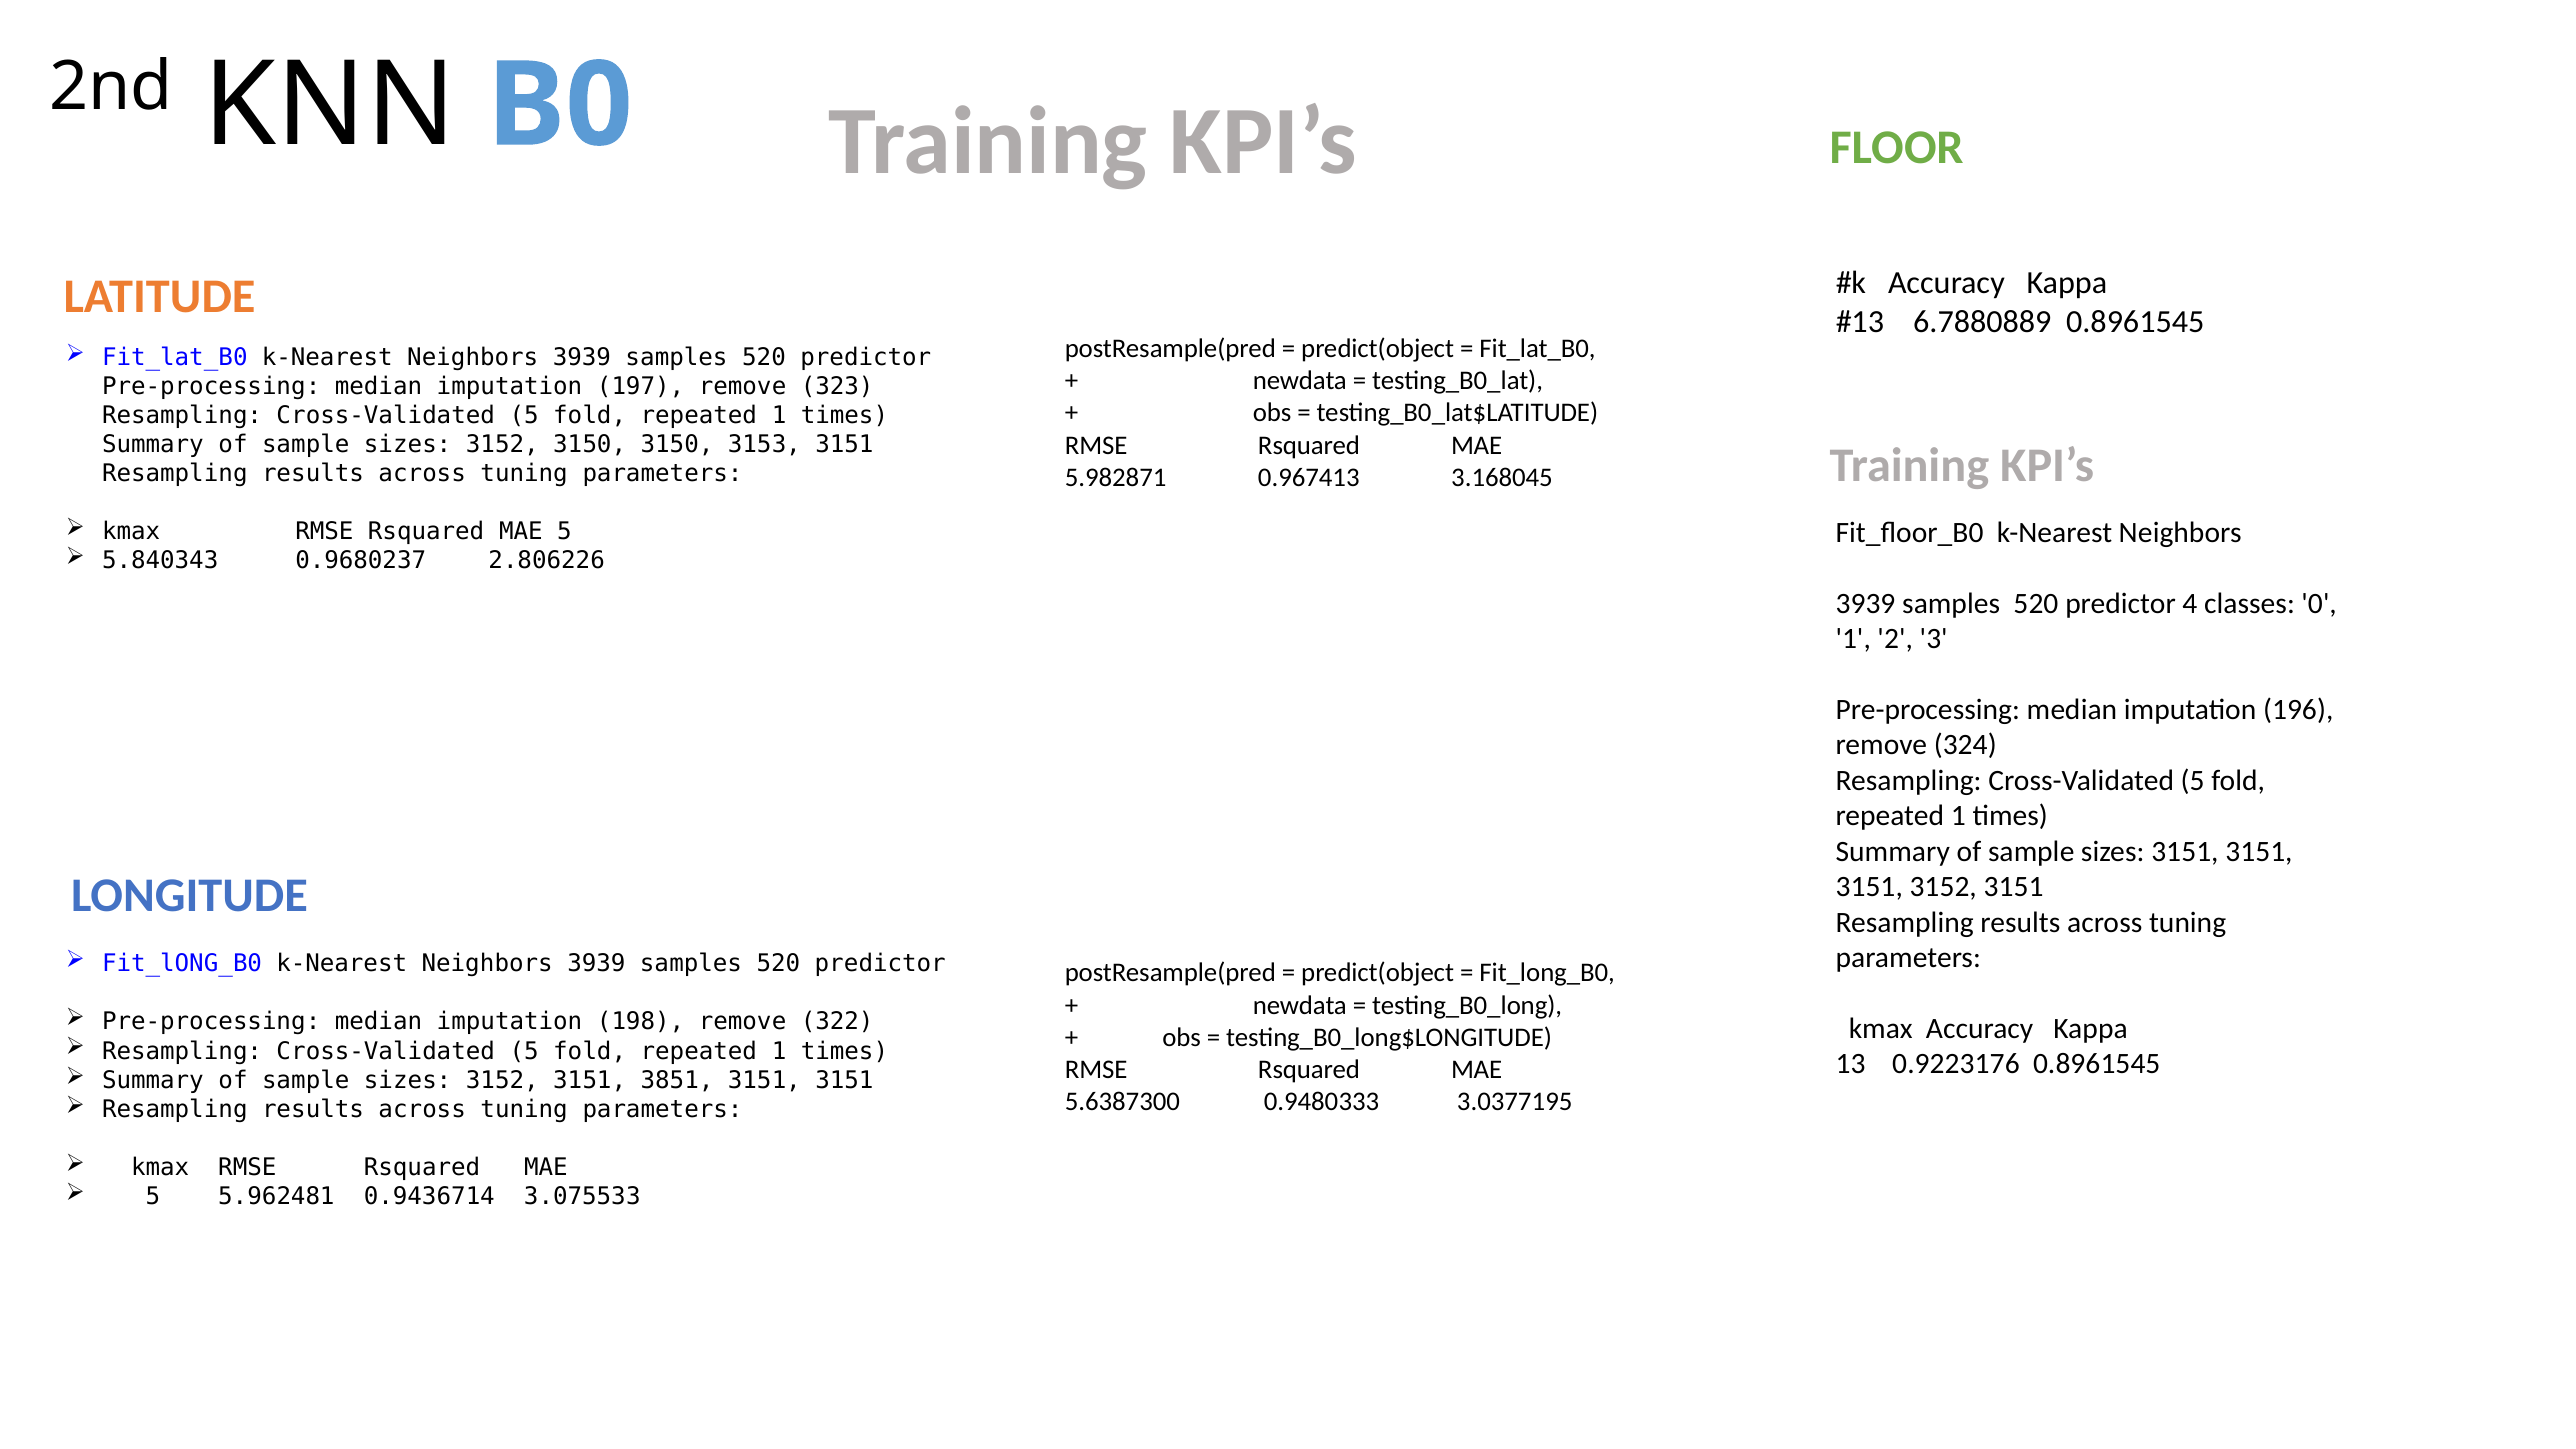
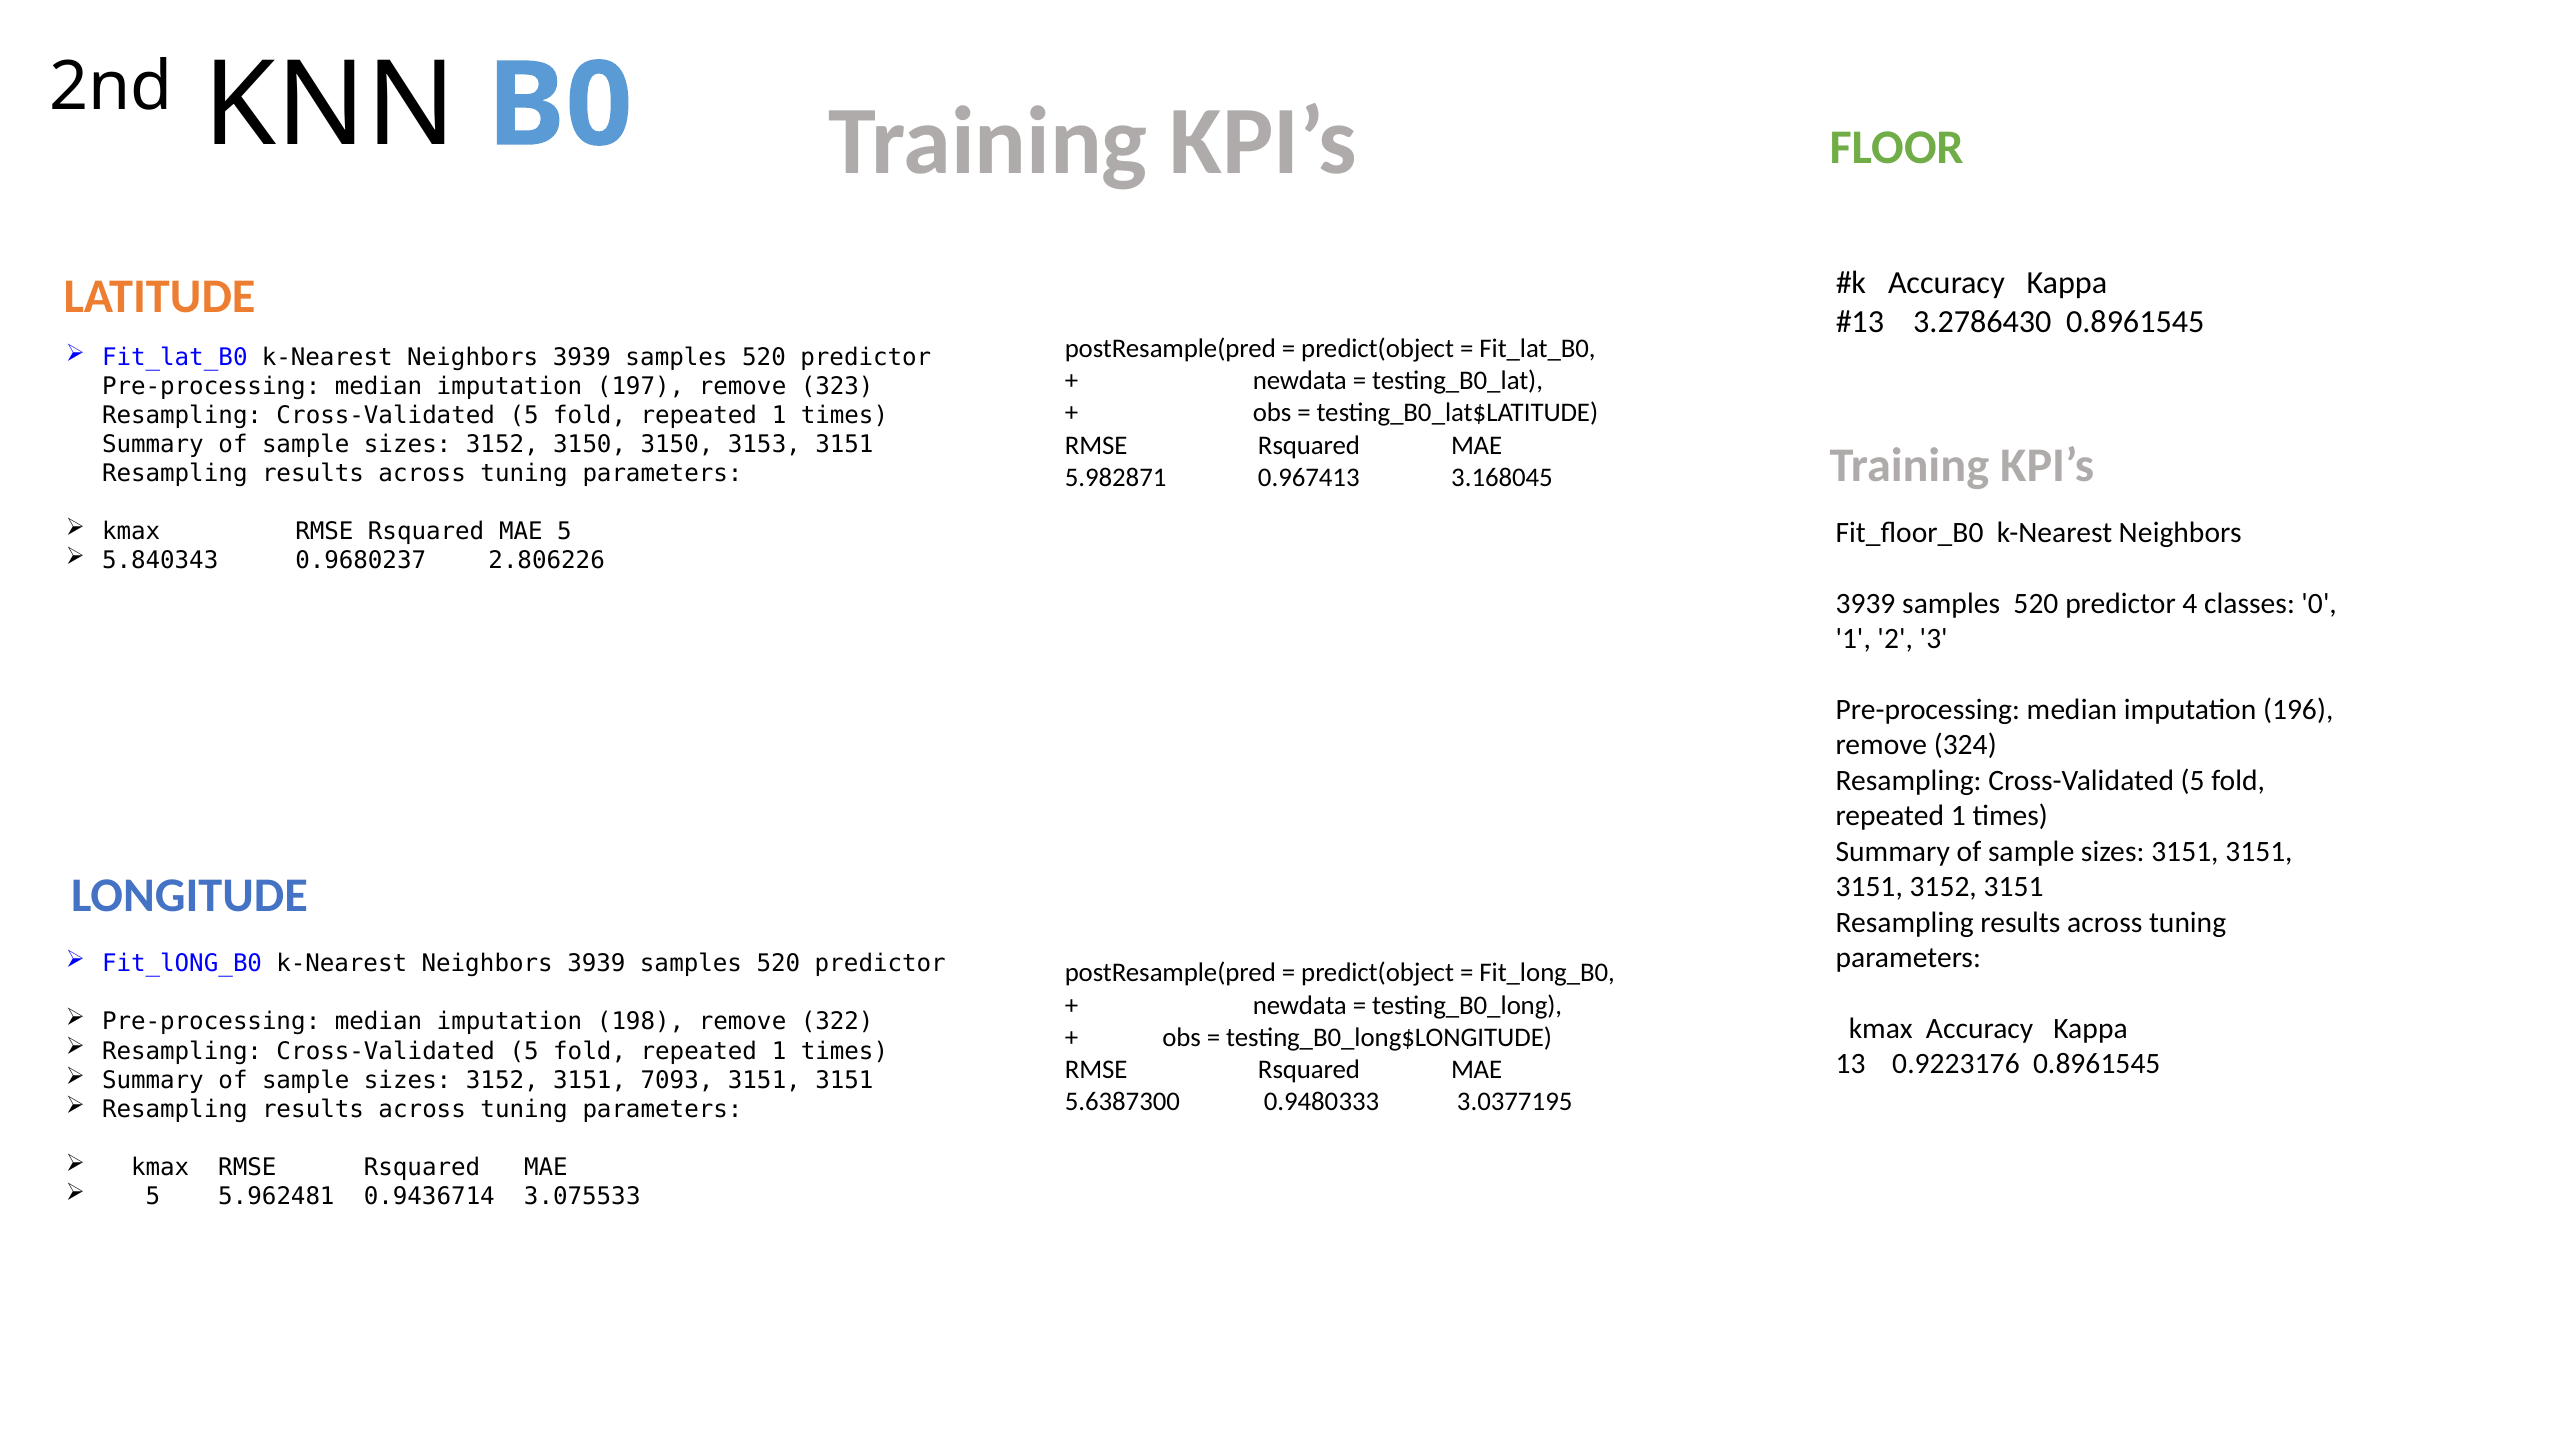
6.7880889: 6.7880889 -> 3.2786430 (1982, 321)
3851: 3851 -> 7093 (677, 1080)
